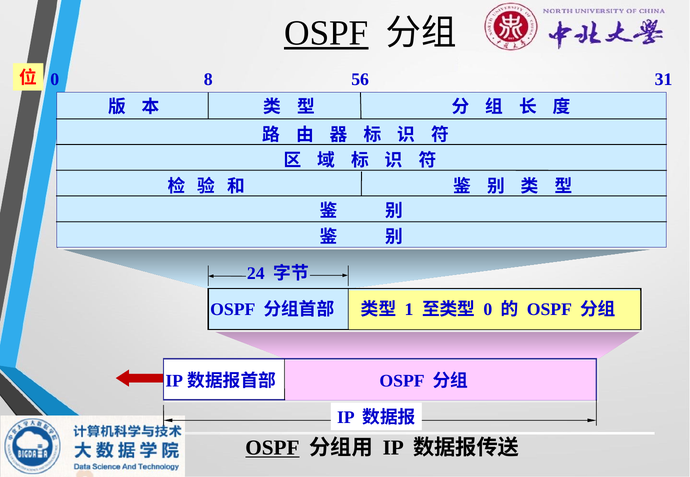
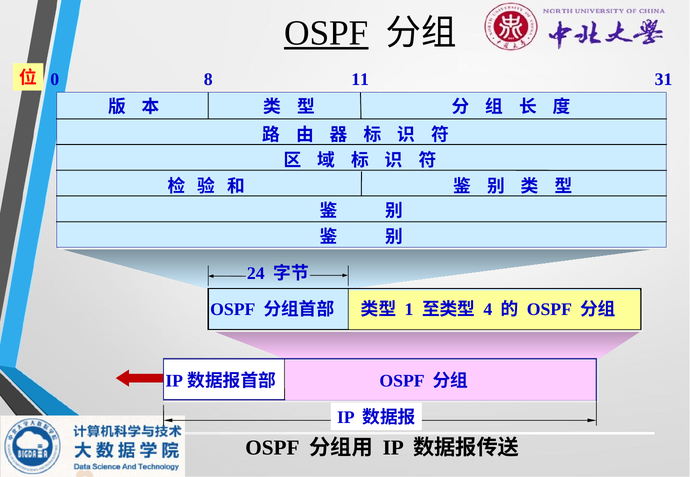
56: 56 -> 11 (360, 79)
0: 0 -> 4 (488, 310)
OSPF underline: present -> none (272, 448)
